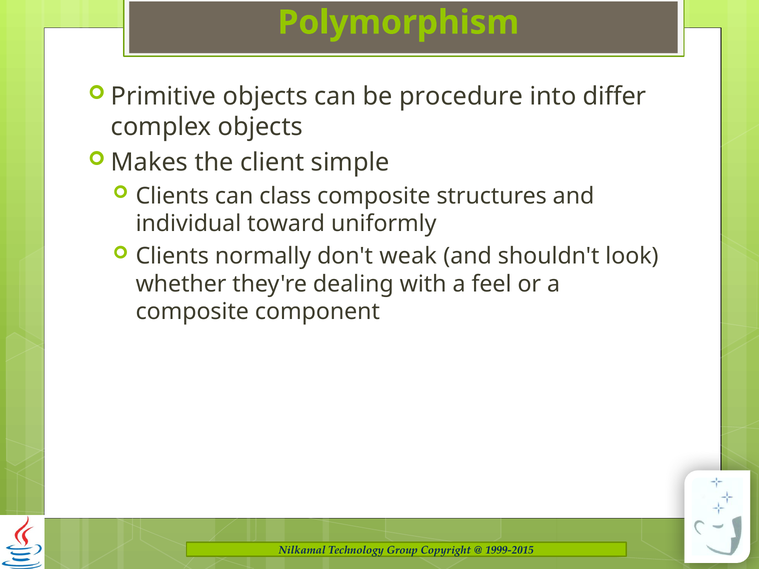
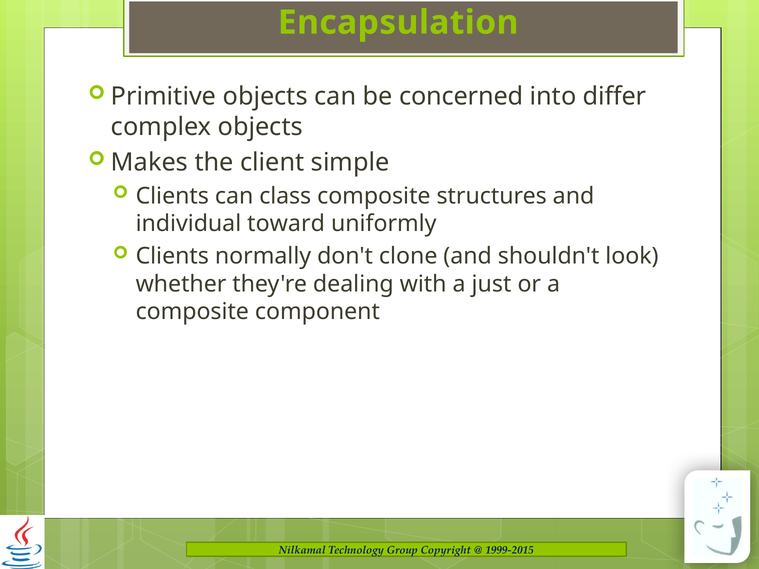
Polymorphism: Polymorphism -> Encapsulation (398, 23)
procedure: procedure -> concerned (461, 97)
weak: weak -> clone (408, 256)
feel: feel -> just (491, 284)
